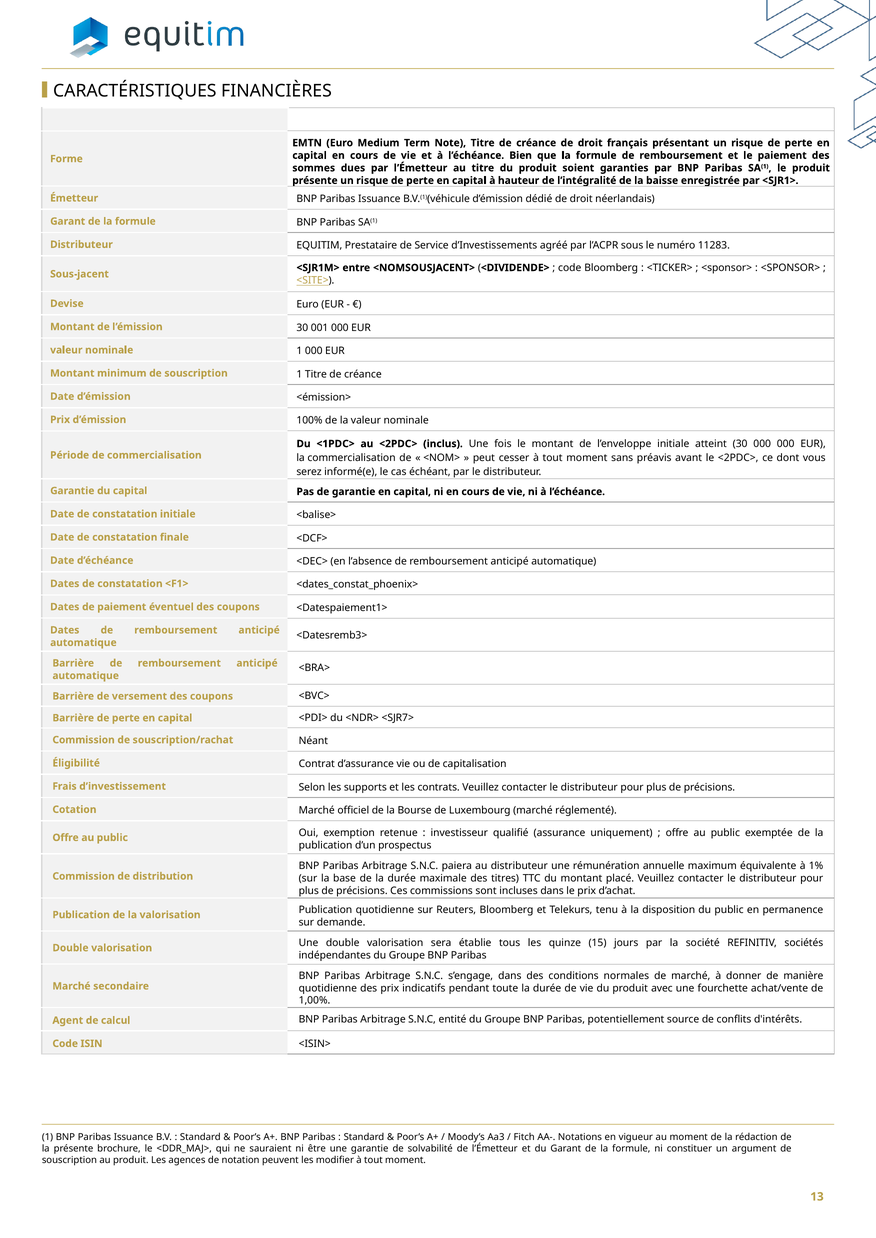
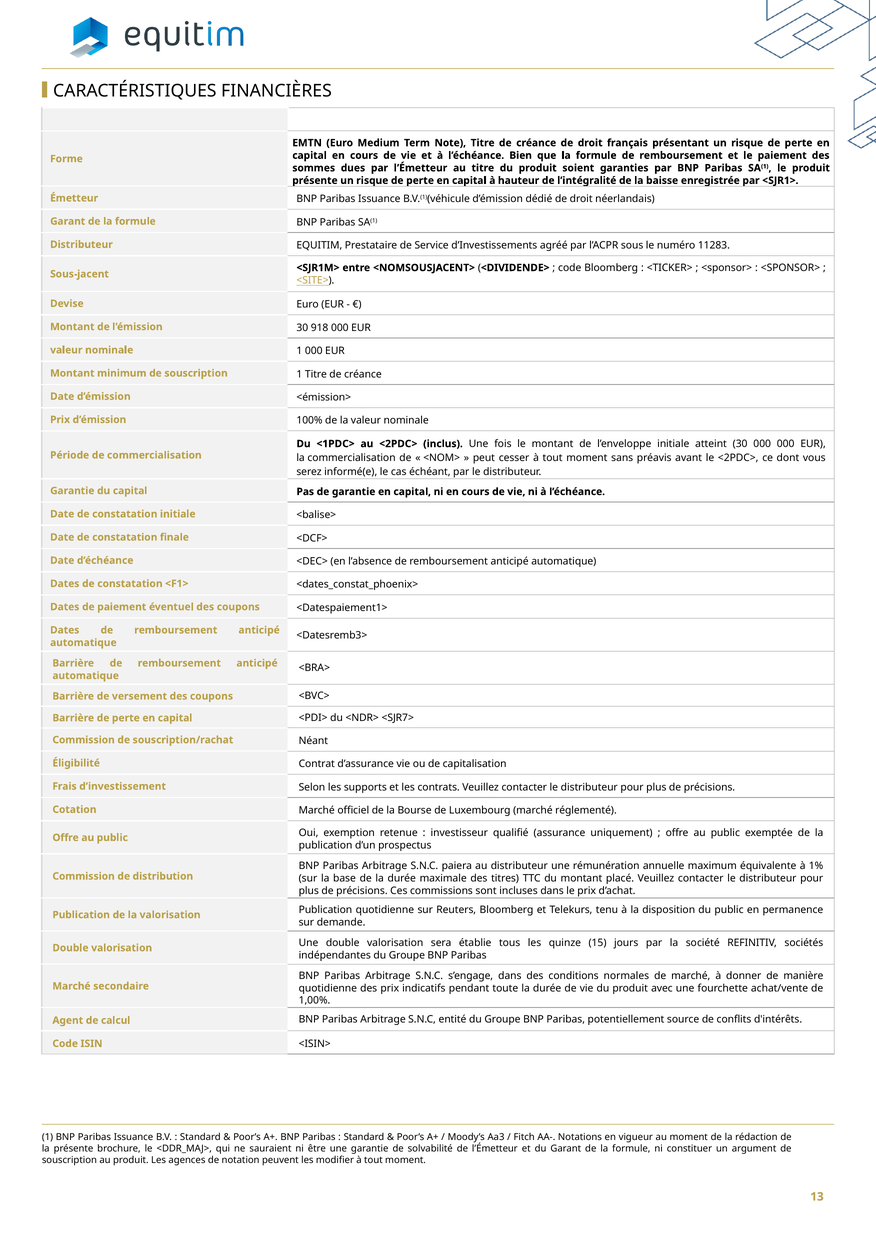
001: 001 -> 918 (320, 328)
